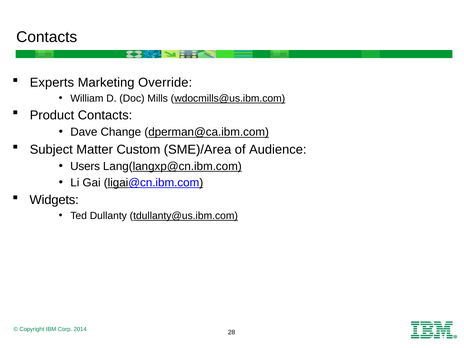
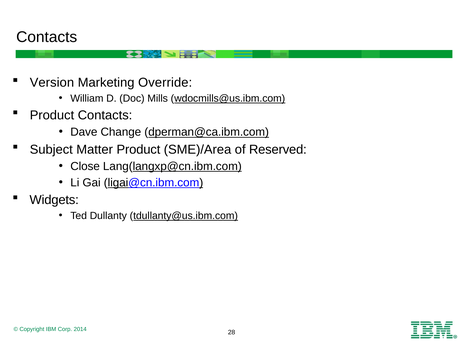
Experts: Experts -> Version (52, 83)
Matter Custom: Custom -> Product (138, 149)
Audience: Audience -> Reserved (278, 149)
Users: Users -> Close (85, 166)
